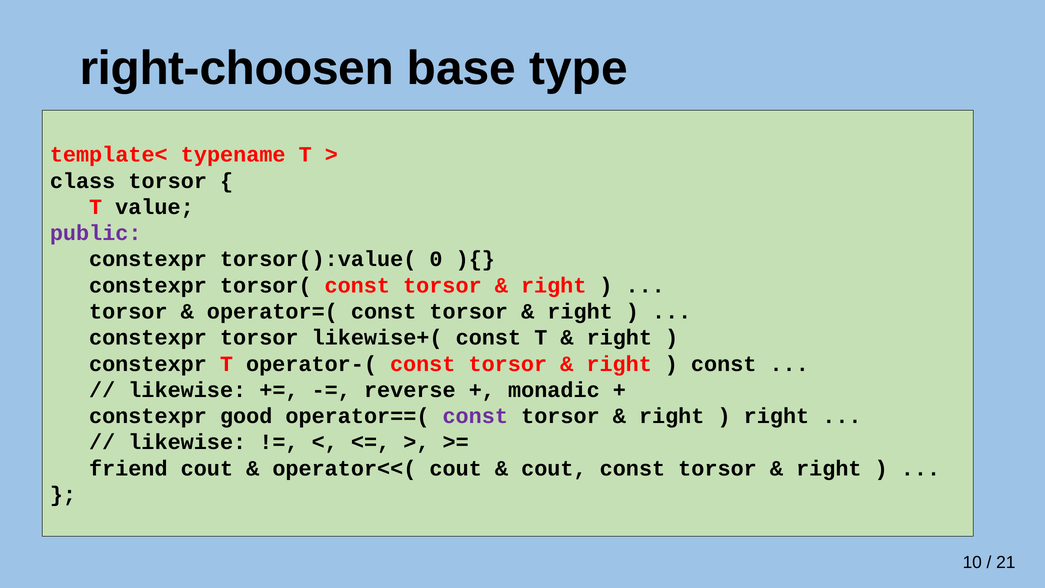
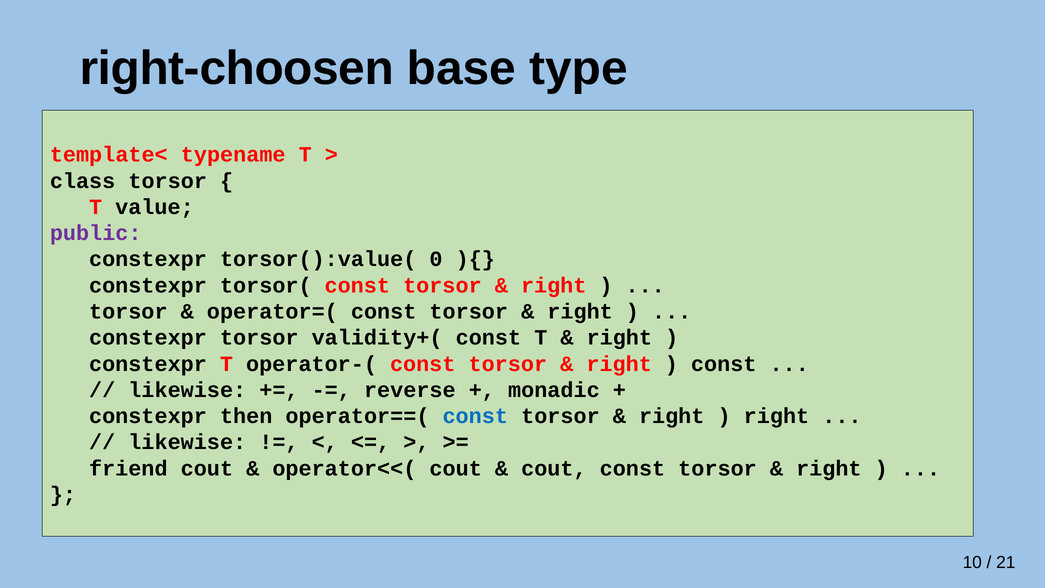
likewise+(: likewise+( -> validity+( (377, 338)
good: good -> then (246, 416)
const colour: purple -> blue (475, 416)
